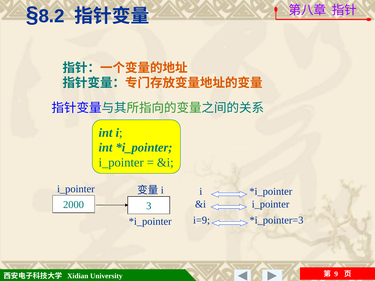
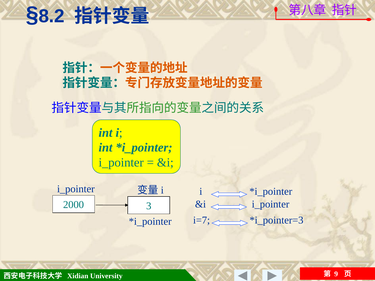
i=9: i=9 -> i=7 (202, 220)
